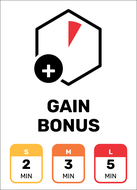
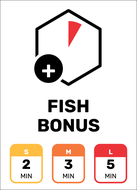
GAIN: GAIN -> FISH (68, 106)
